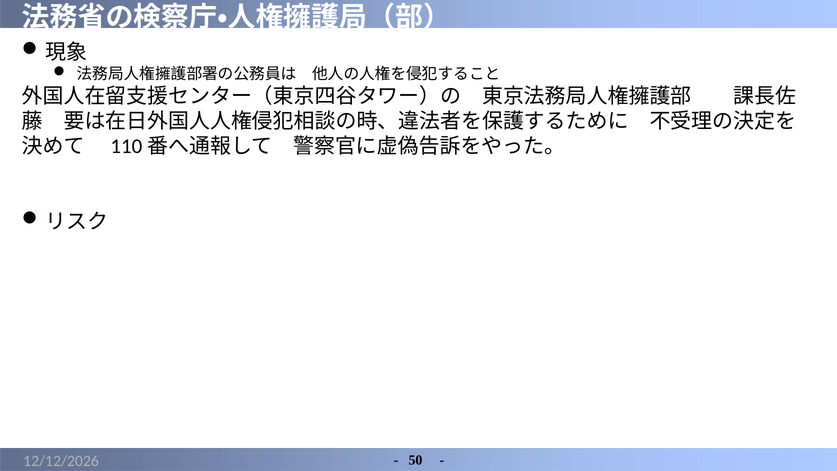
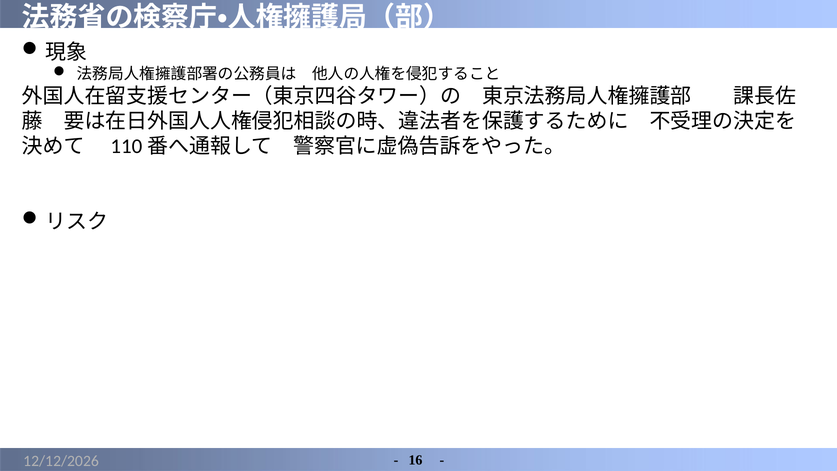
50: 50 -> 16 (415, 460)
